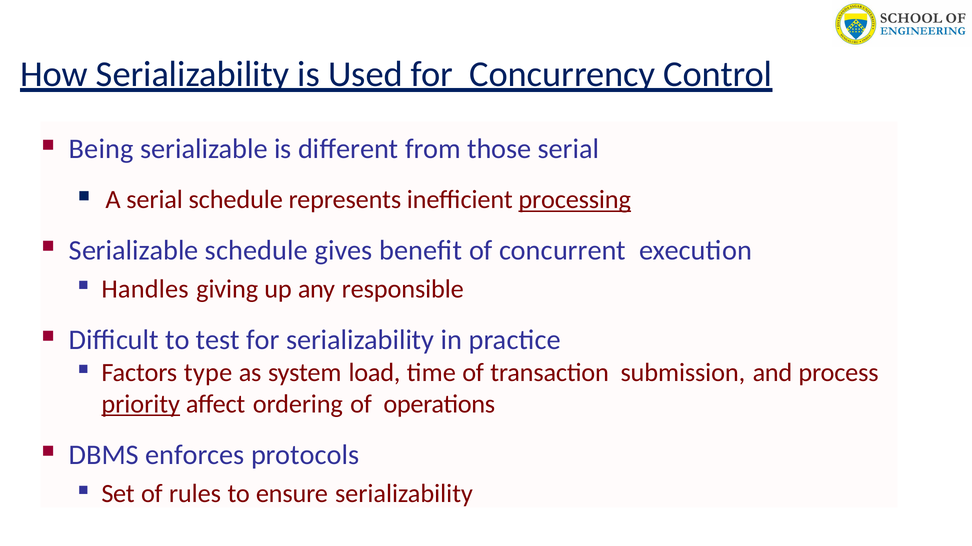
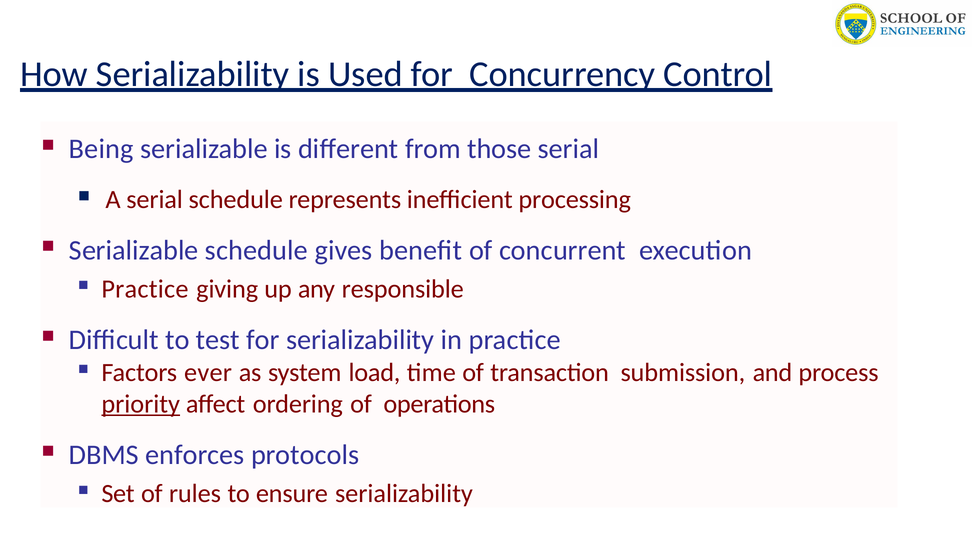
processing underline: present -> none (575, 200)
Handles: Handles -> Practice (145, 289)
type: type -> ever (208, 373)
